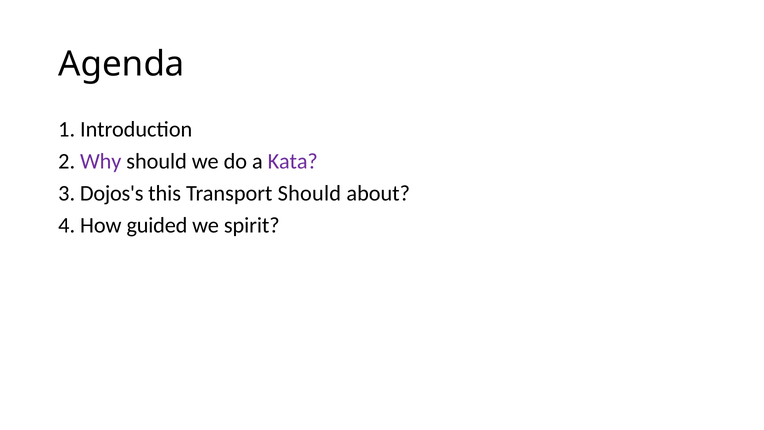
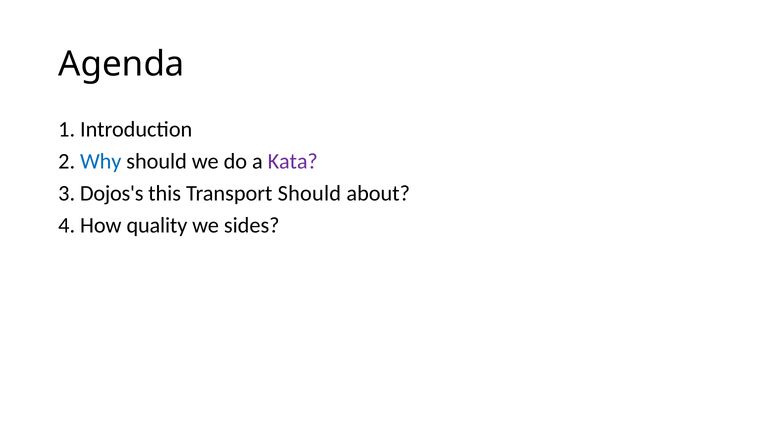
Why colour: purple -> blue (101, 161)
guided: guided -> quality (157, 225)
spirit: spirit -> sides (252, 225)
